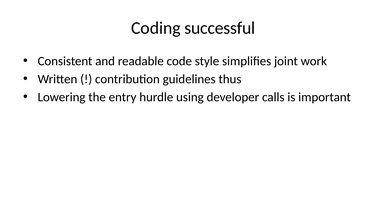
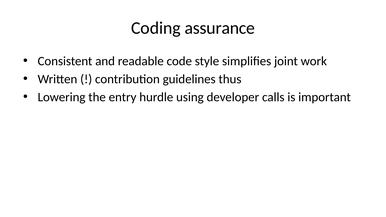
successful: successful -> assurance (220, 28)
